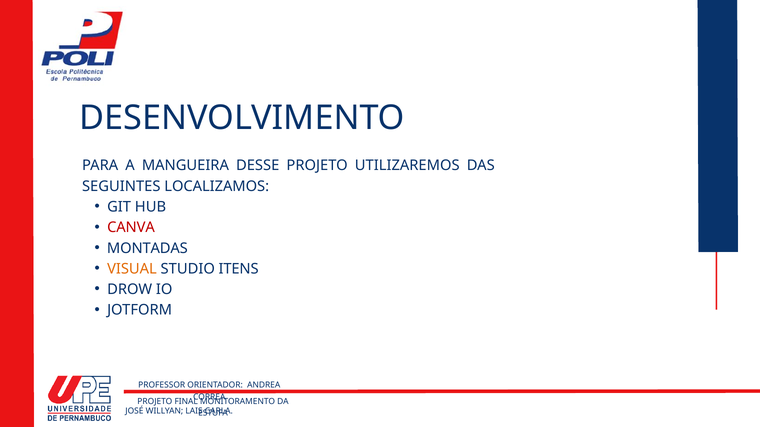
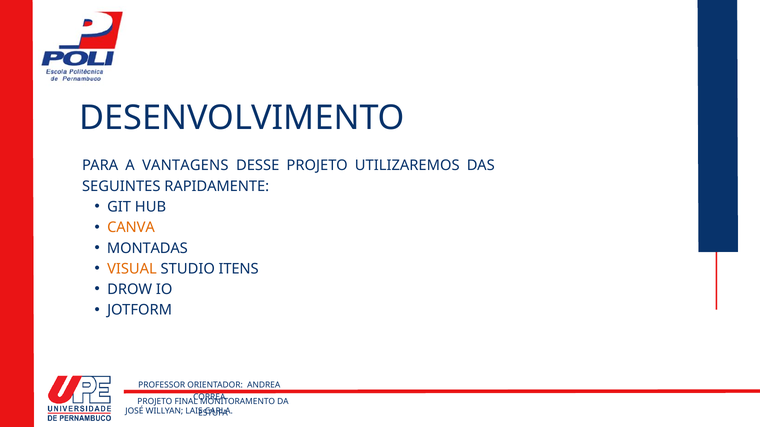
MANGUEIRA: MANGUEIRA -> VANTAGENS (185, 166)
LOCALIZAMOS: LOCALIZAMOS -> RAPIDAMENTE (217, 186)
CANVA colour: red -> orange (131, 228)
